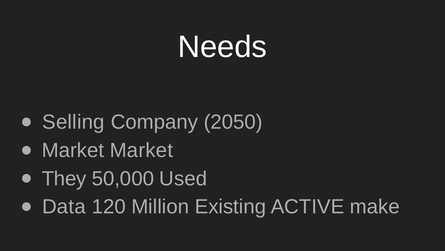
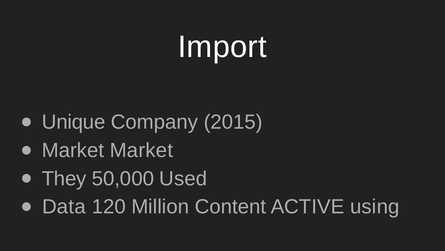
Needs: Needs -> Import (222, 47)
Selling: Selling -> Unique (74, 122)
2050: 2050 -> 2015 (233, 122)
Existing: Existing -> Content (230, 206)
make: make -> using (375, 206)
